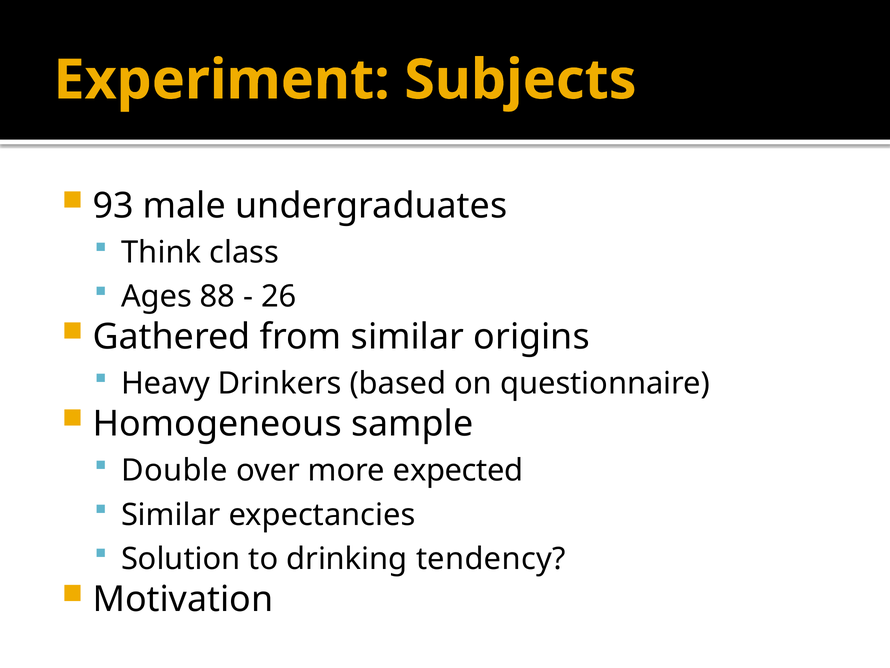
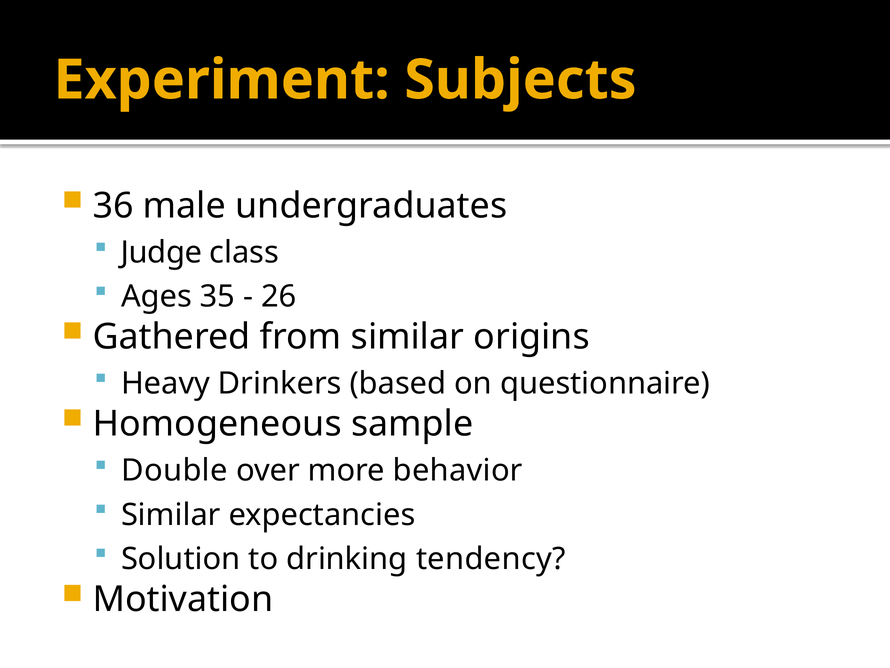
93: 93 -> 36 (113, 206)
Think: Think -> Judge (161, 252)
88: 88 -> 35 (217, 296)
expected: expected -> behavior (458, 470)
